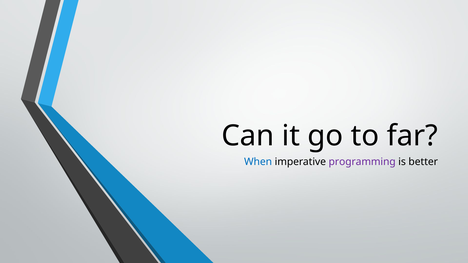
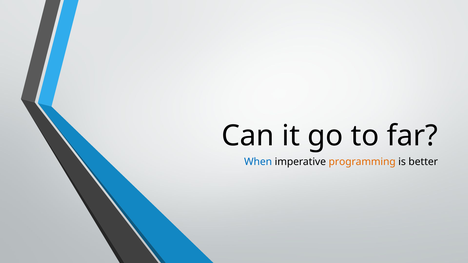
programming colour: purple -> orange (362, 162)
